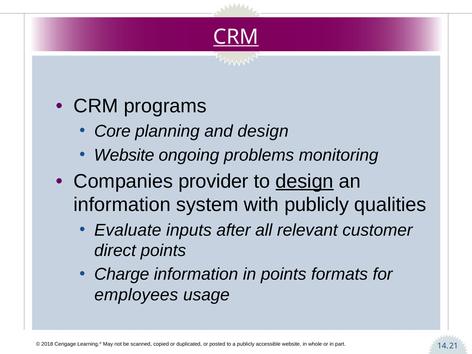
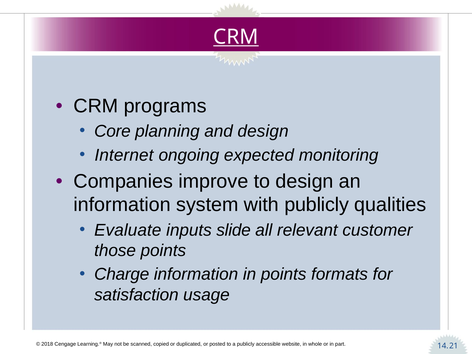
Website: Website -> Internet (124, 155)
problems: problems -> expected (259, 155)
provider: provider -> improve (213, 181)
design underline: present -> none (305, 181)
after: after -> slide (234, 230)
direct: direct -> those (115, 251)
employees: employees -> satisfaction (136, 295)
